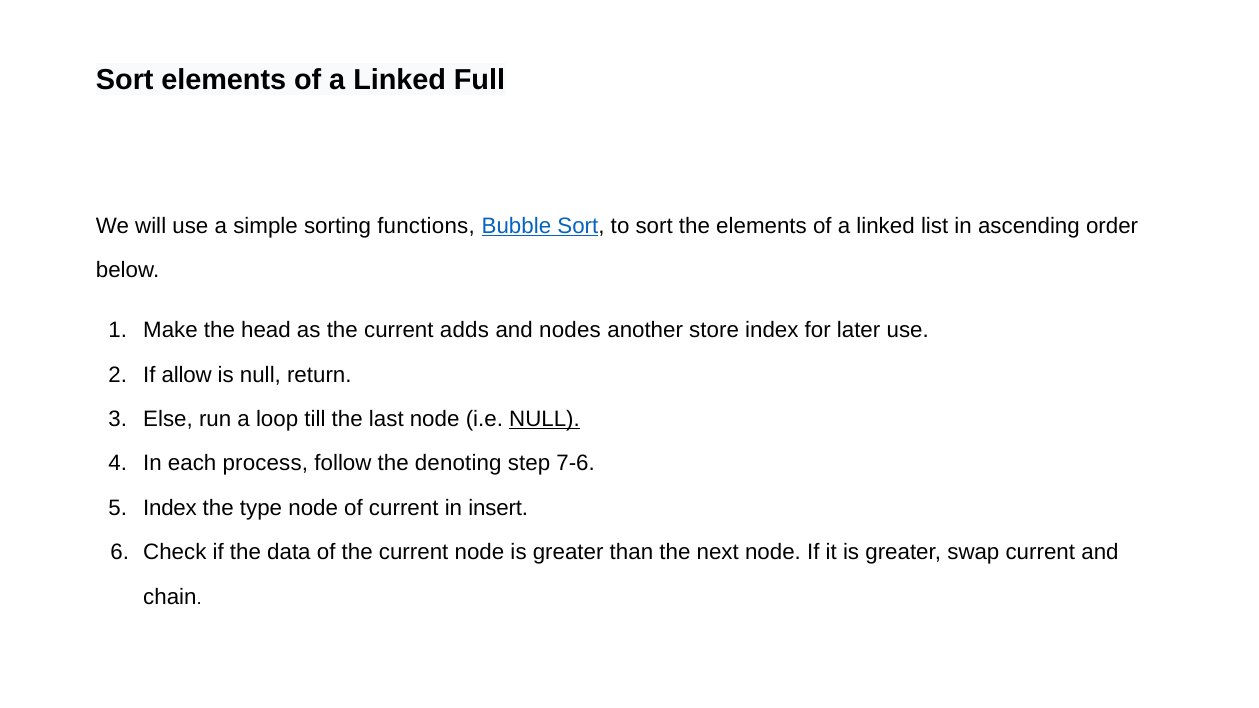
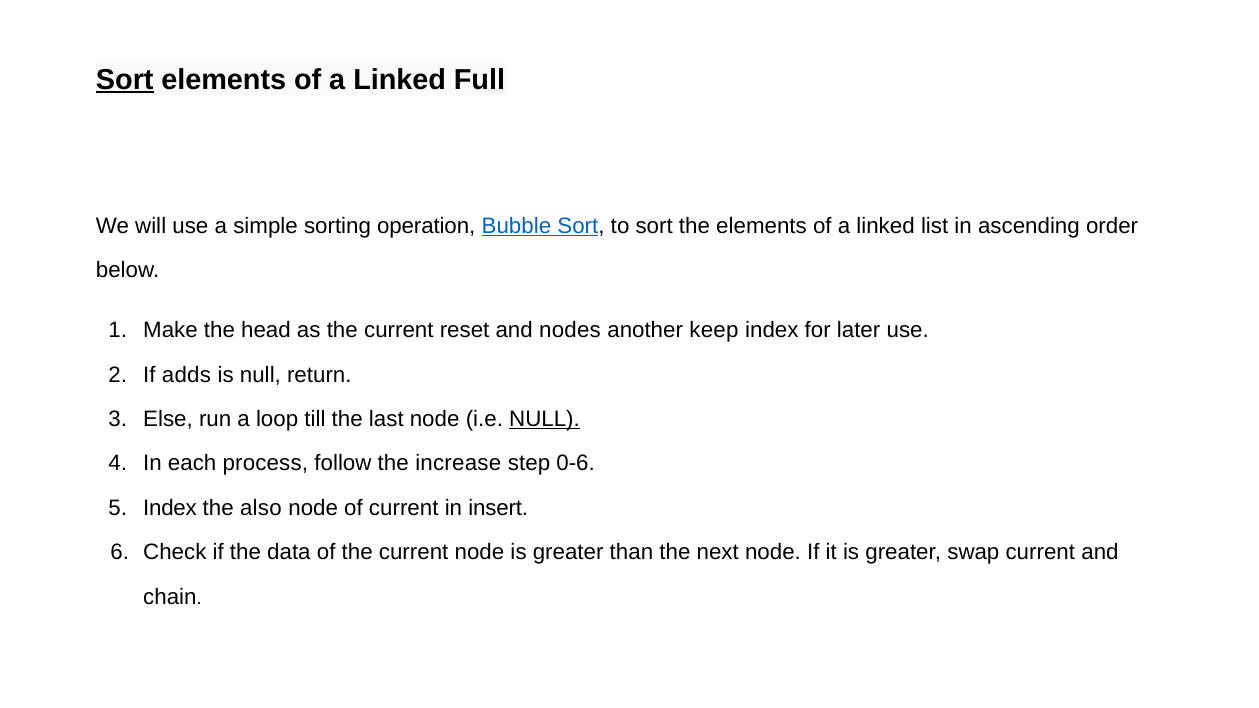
Sort underline: none -> present (125, 80)
functions: functions -> operation (426, 226)
adds: adds -> reset (465, 330)
store: store -> keep (714, 330)
allow: allow -> adds (186, 375)
denoting: denoting -> increase (458, 464)
7-6: 7-6 -> 0-6 (576, 464)
type: type -> also (261, 508)
